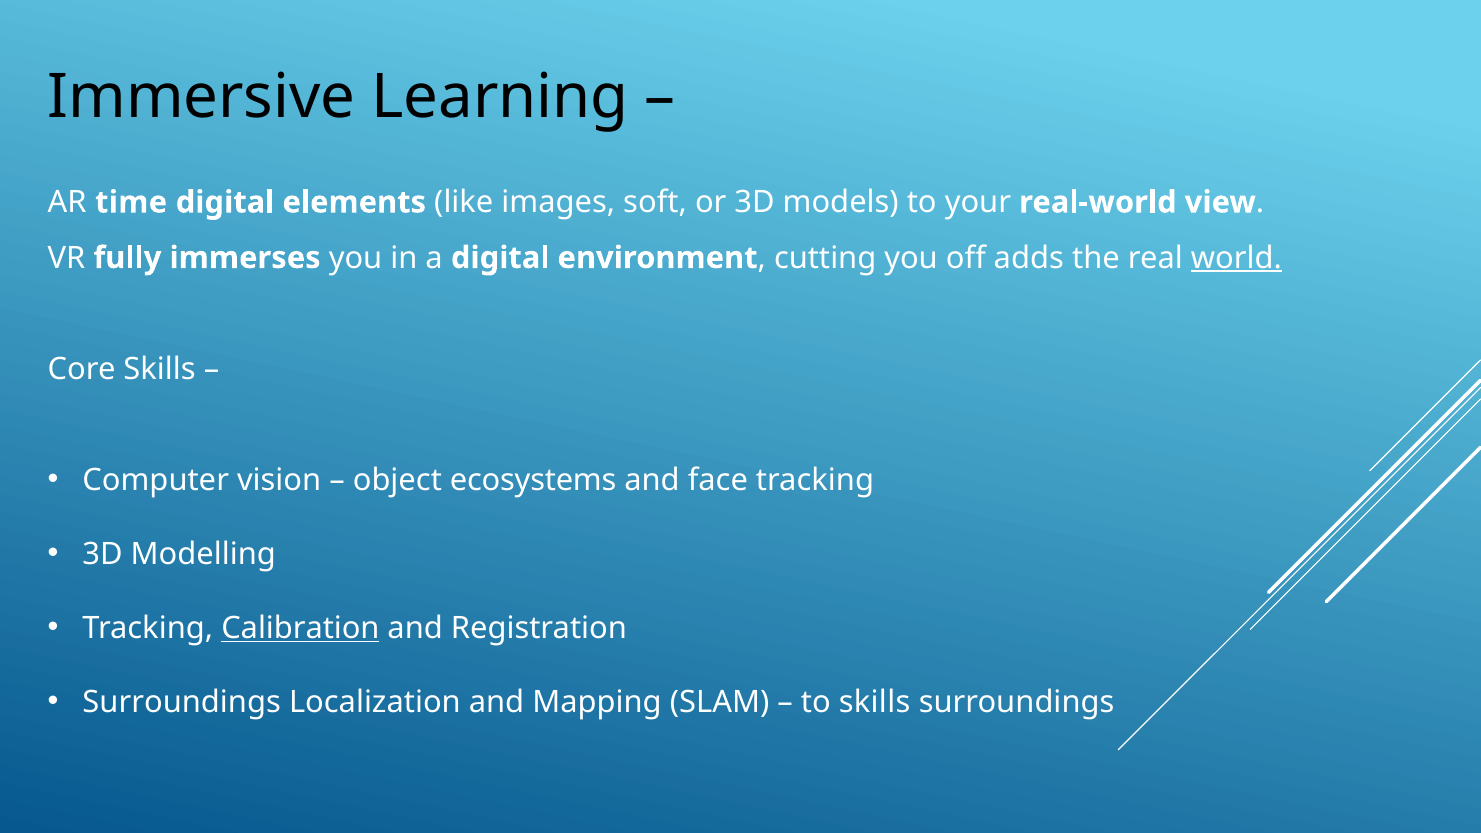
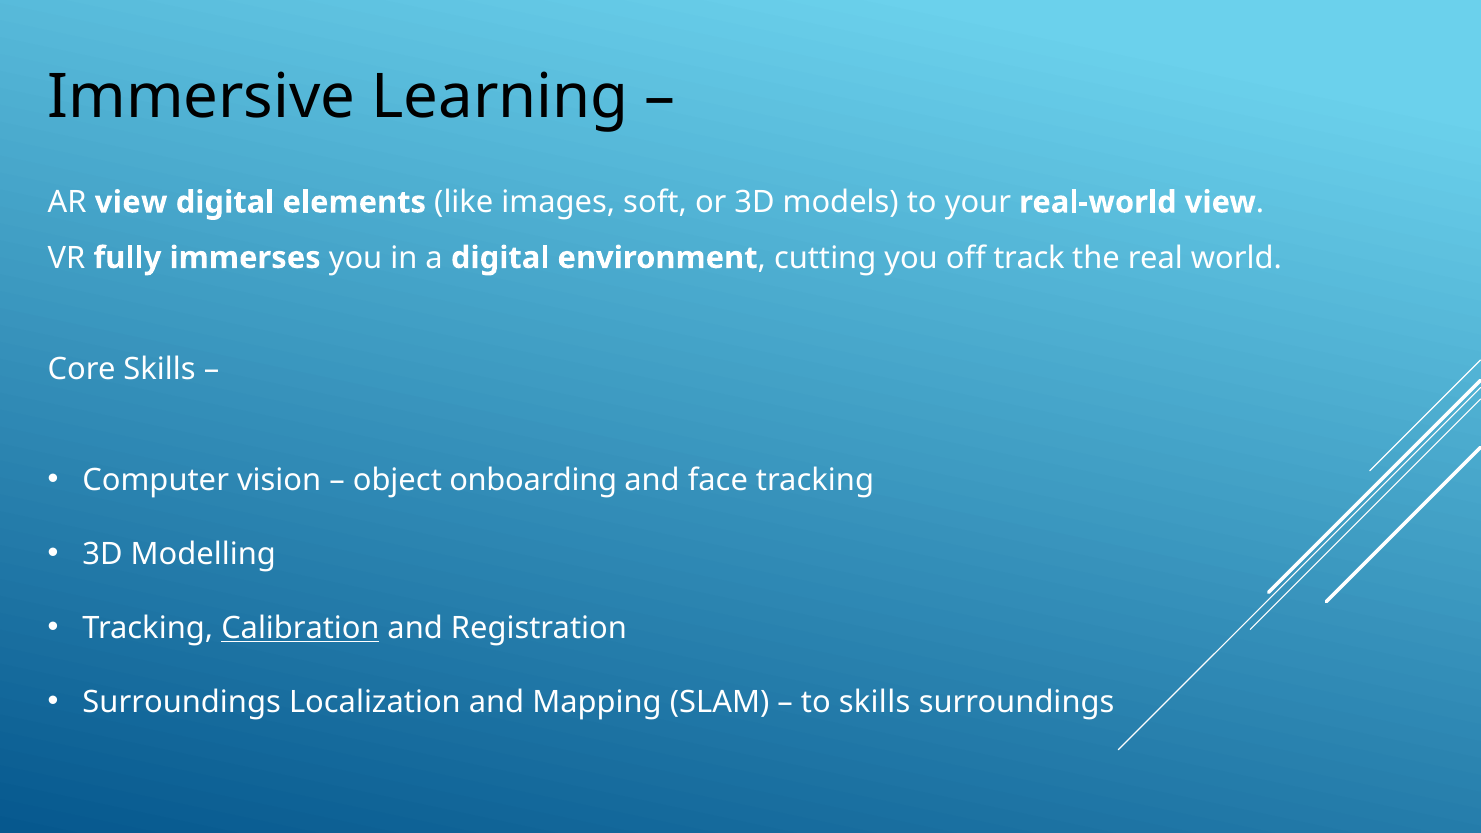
AR time: time -> view (131, 202)
adds: adds -> track (1029, 258)
world underline: present -> none (1236, 258)
ecosystems: ecosystems -> onboarding (533, 480)
